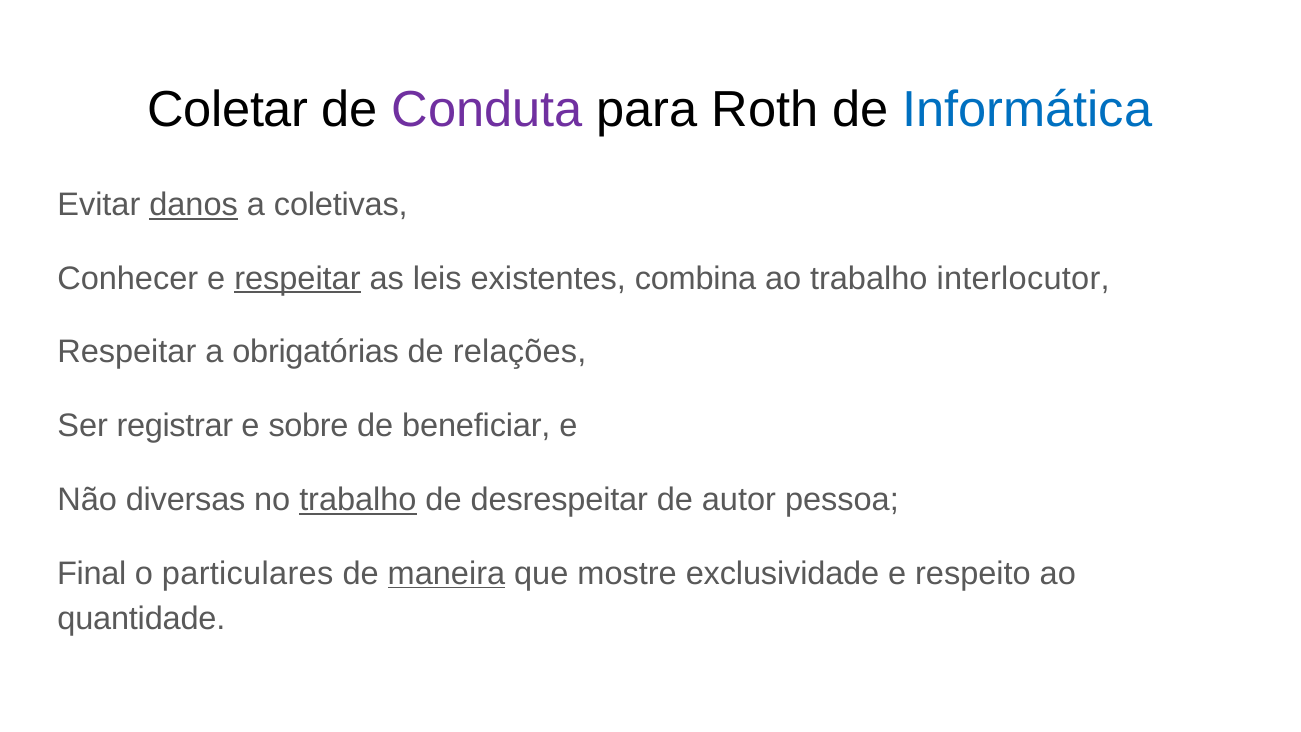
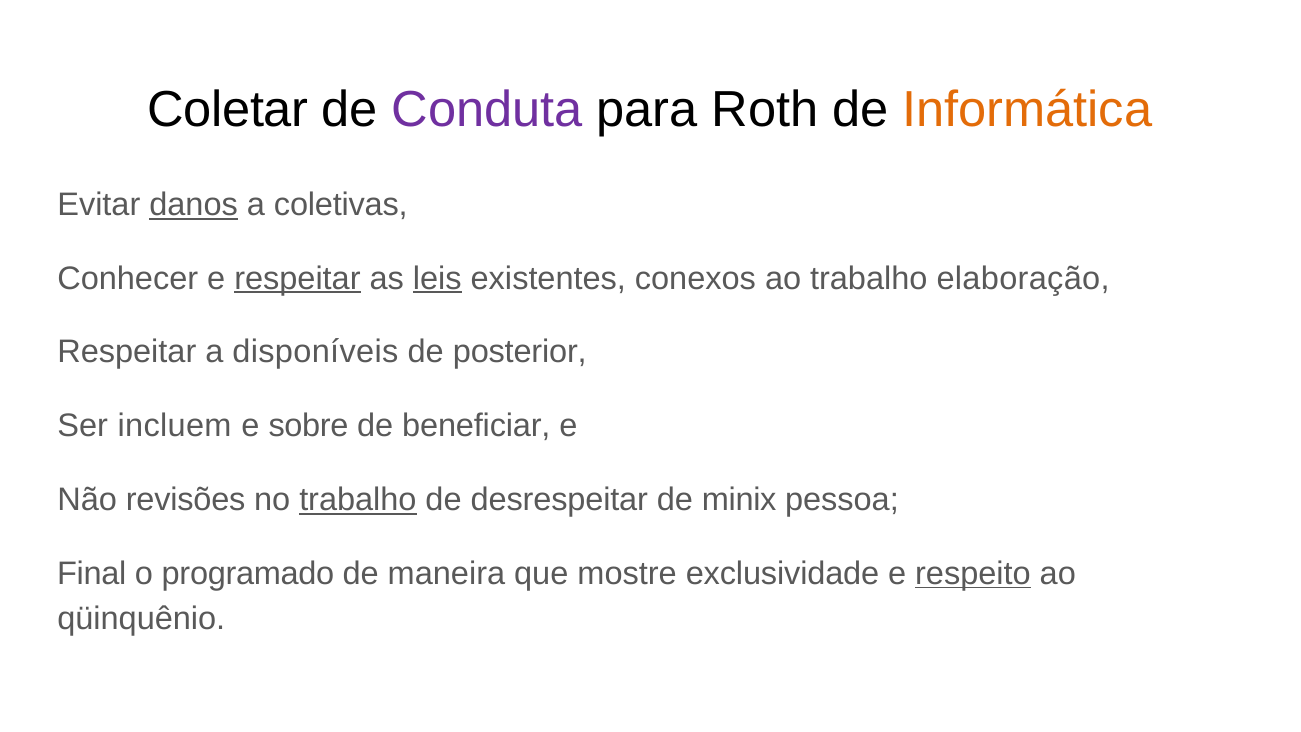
Informática colour: blue -> orange (1027, 110)
leis underline: none -> present (437, 278)
combina: combina -> conexos (695, 278)
interlocutor: interlocutor -> elaboração (1023, 278)
obrigatórias: obrigatórias -> disponíveis (315, 352)
relações: relações -> posterior (520, 352)
registrar: registrar -> incluem (175, 426)
diversas: diversas -> revisões (186, 500)
autor: autor -> minix (739, 500)
particulares: particulares -> programado (248, 573)
maneira underline: present -> none (446, 573)
respeito underline: none -> present (973, 573)
quantidade: quantidade -> qüinquênio (141, 618)
